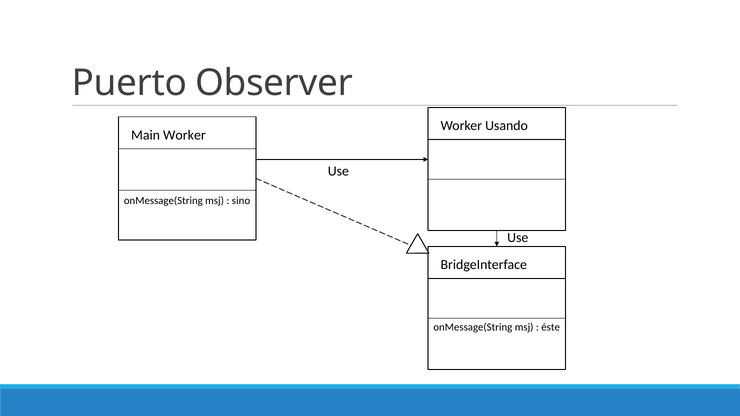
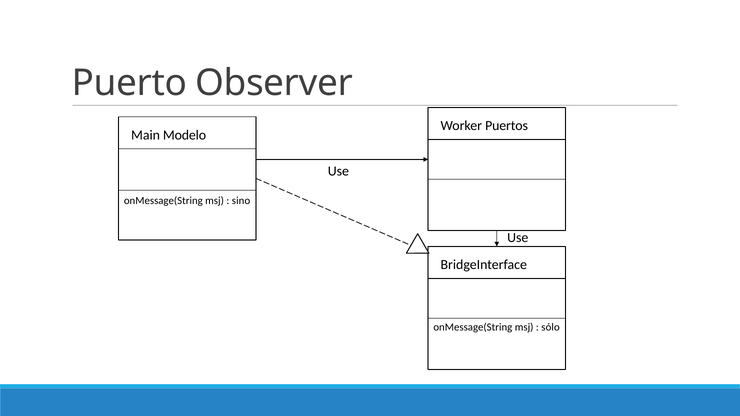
Usando: Usando -> Puertos (507, 126)
Main Worker: Worker -> Modelo (185, 135)
éste: éste -> sólo (551, 328)
